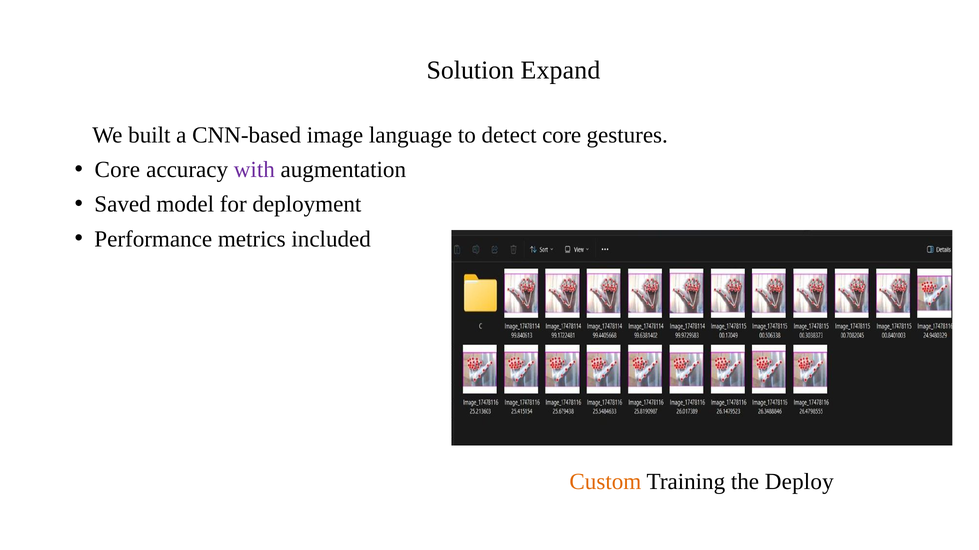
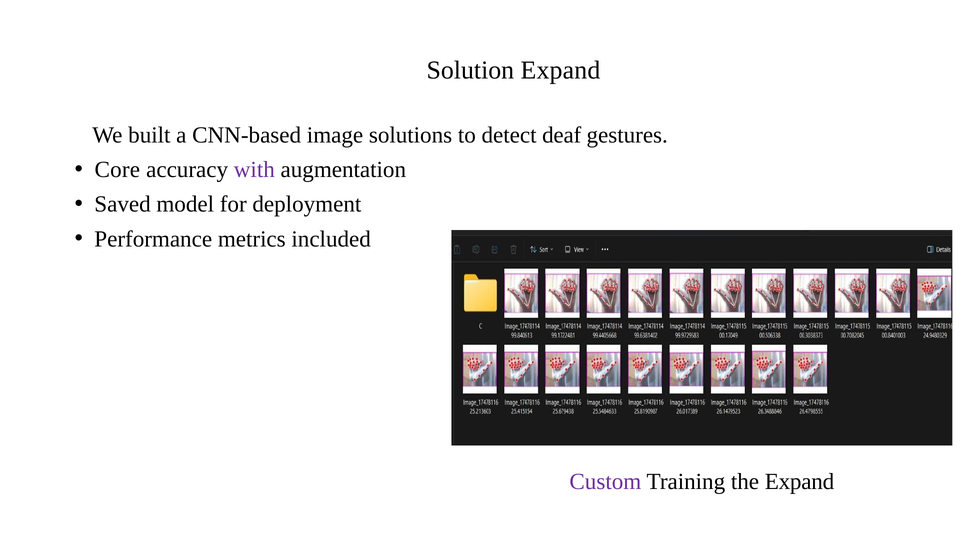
language: language -> solutions (411, 135)
detect core: core -> deaf (562, 135)
Custom colour: orange -> purple (605, 482)
the Deploy: Deploy -> Expand (799, 482)
